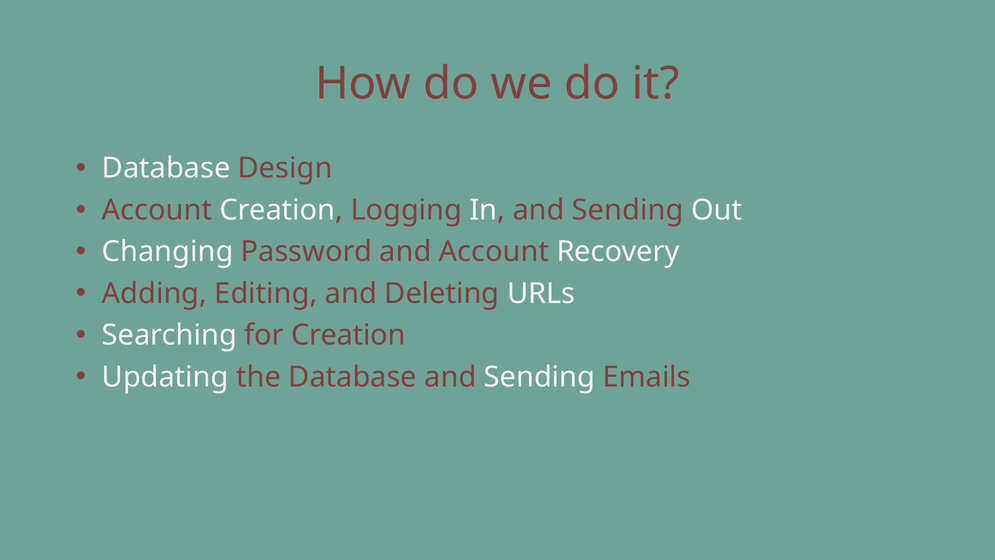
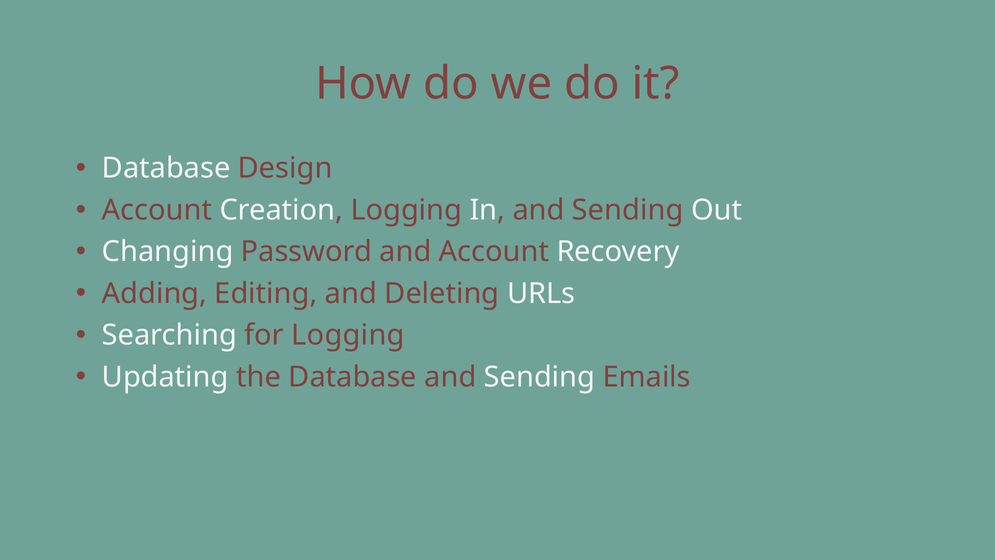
for Creation: Creation -> Logging (348, 335)
